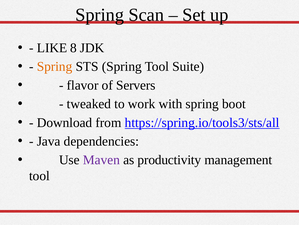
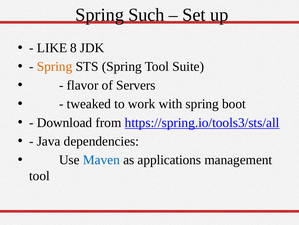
Scan: Scan -> Such (146, 15)
Maven colour: purple -> blue (101, 159)
productivity: productivity -> applications (169, 159)
